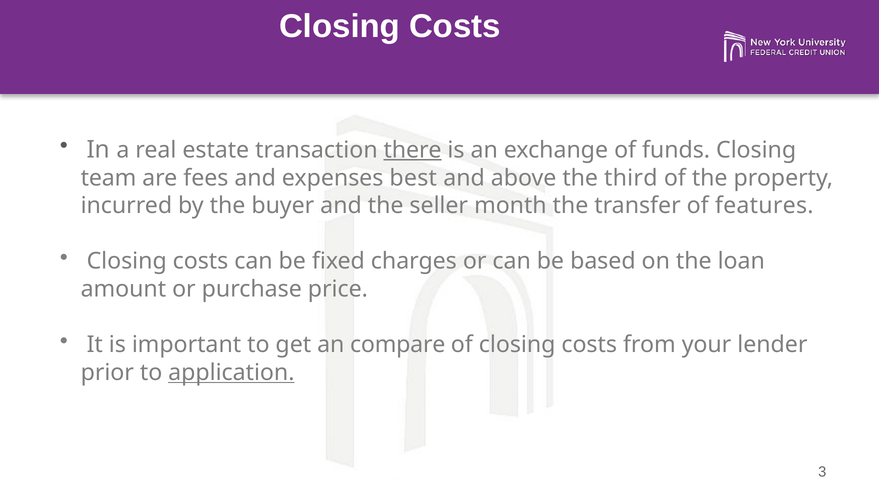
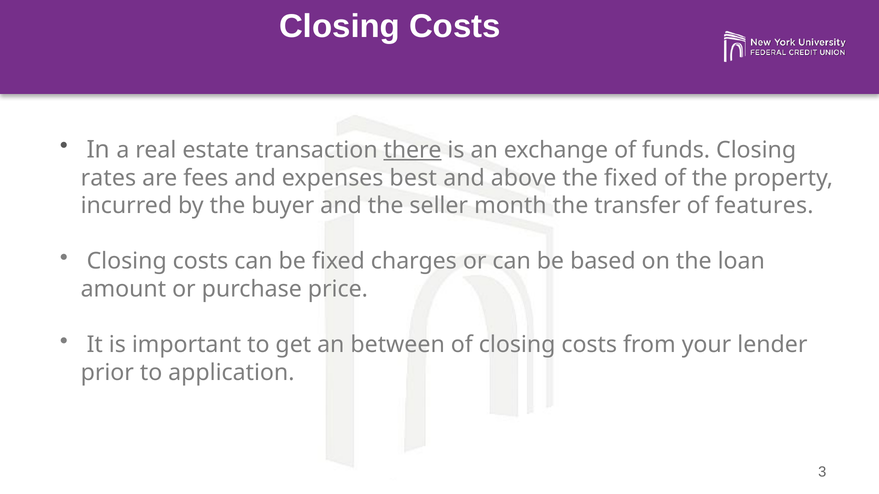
team: team -> rates (108, 178)
the third: third -> fixed (631, 178)
compare: compare -> between (398, 345)
application underline: present -> none (231, 373)
